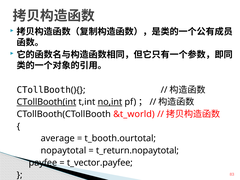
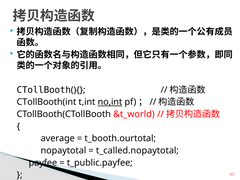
CTollBooth(int underline: present -> none (46, 102)
t_return.nopaytotal: t_return.nopaytotal -> t_called.nopaytotal (137, 151)
t_vector.payfee: t_vector.payfee -> t_public.payfee (100, 163)
